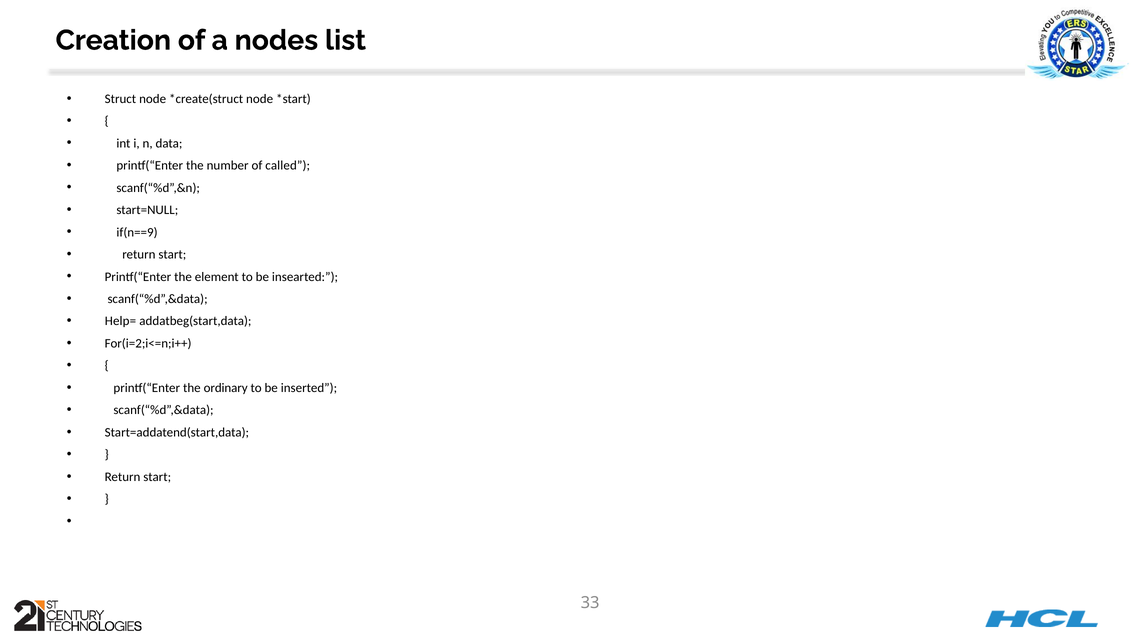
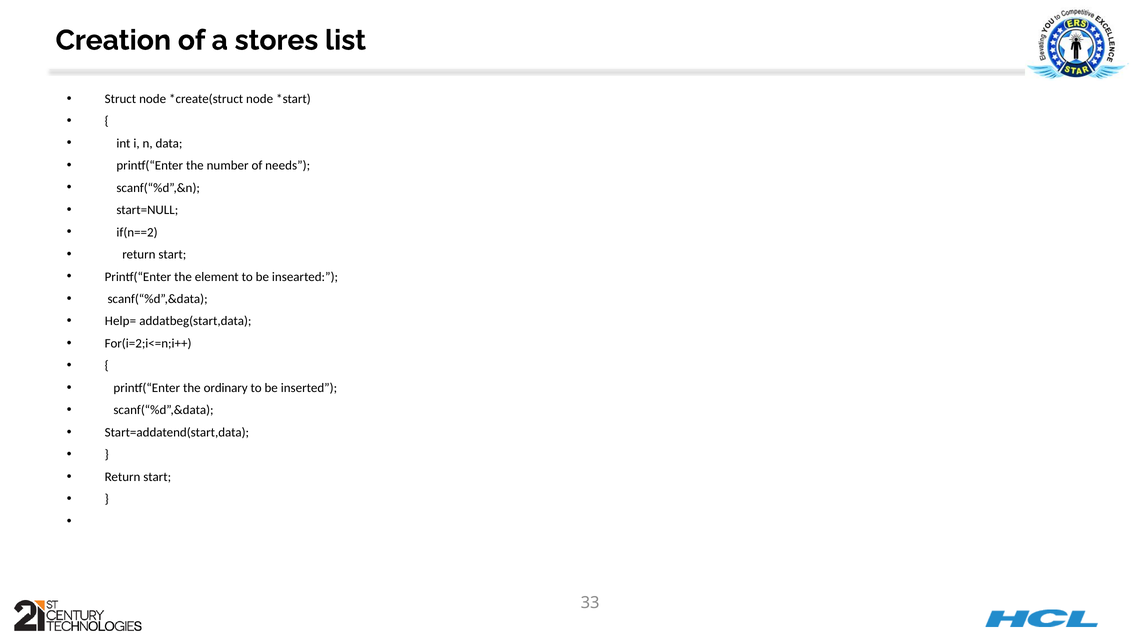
nodes: nodes -> stores (276, 40)
called: called -> needs (288, 165)
if(n==9: if(n==9 -> if(n==2 (137, 232)
